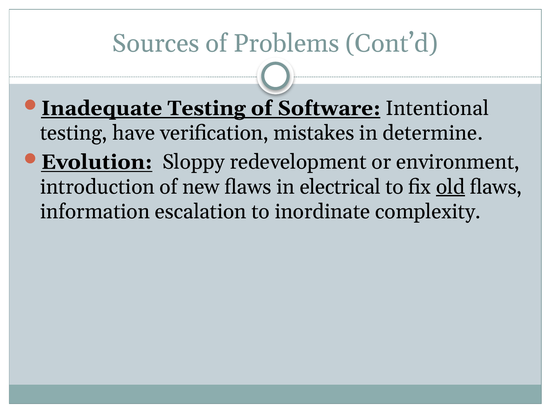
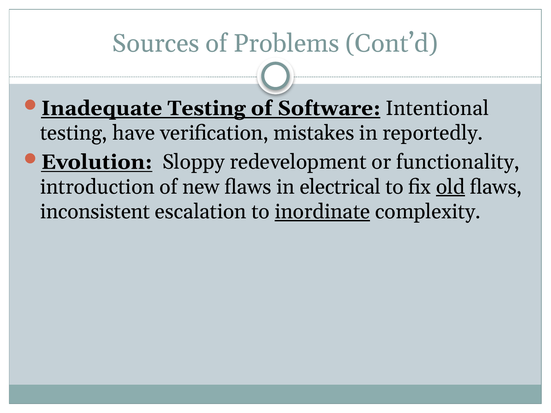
determine: determine -> reportedly (433, 133)
environment: environment -> functionality (458, 162)
information: information -> inconsistent (95, 212)
inordinate underline: none -> present (322, 212)
